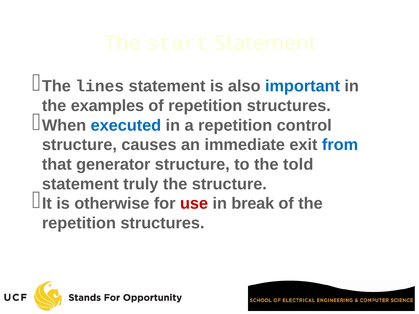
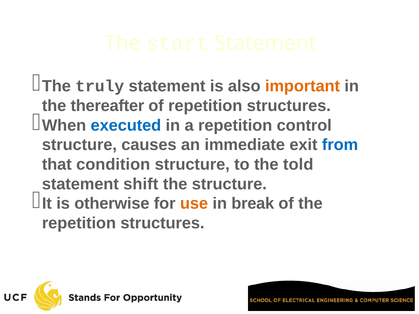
lines: lines -> truly (100, 86)
important colour: blue -> orange (303, 86)
examples: examples -> thereafter (107, 106)
generator: generator -> condition (113, 165)
truly: truly -> shift (141, 184)
use colour: red -> orange (194, 204)
